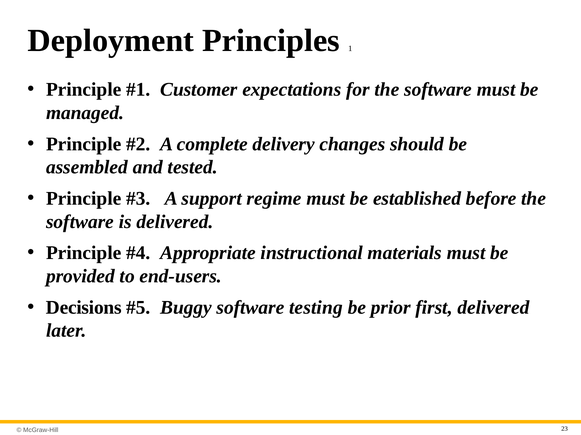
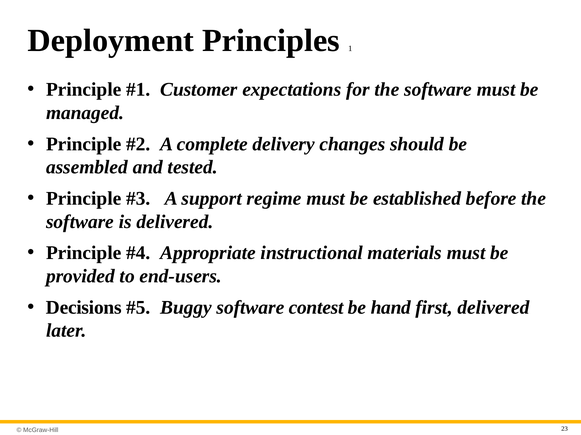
testing: testing -> contest (316, 308)
prior: prior -> hand (391, 308)
